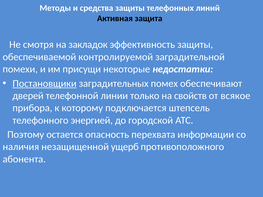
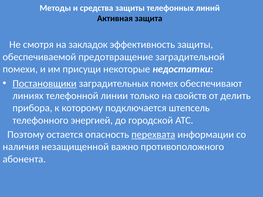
контролируемой: контролируемой -> предотвращение (116, 57)
дверей: дверей -> линиях (28, 96)
всякое: всякое -> делить (236, 96)
перехвата underline: none -> present (153, 135)
ущерб: ущерб -> важно (125, 147)
